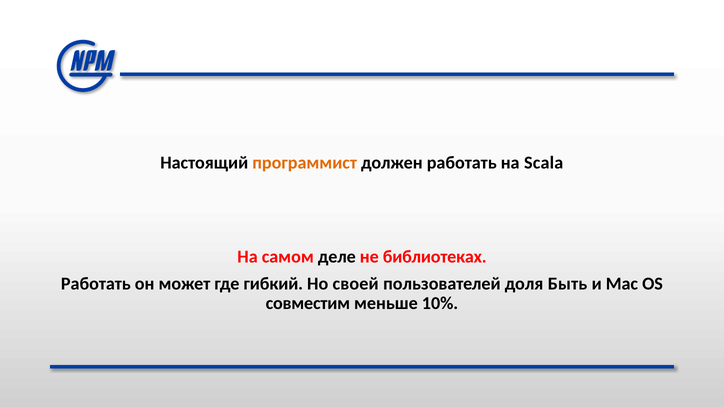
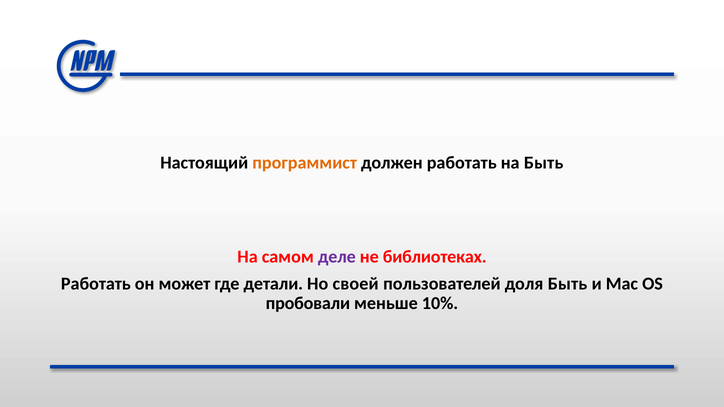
на Scala: Scala -> Быть (544, 163)
деле colour: black -> purple (337, 257)
гибкий: гибкий -> детали (273, 284)
совместим: совместим -> пробовали (308, 304)
